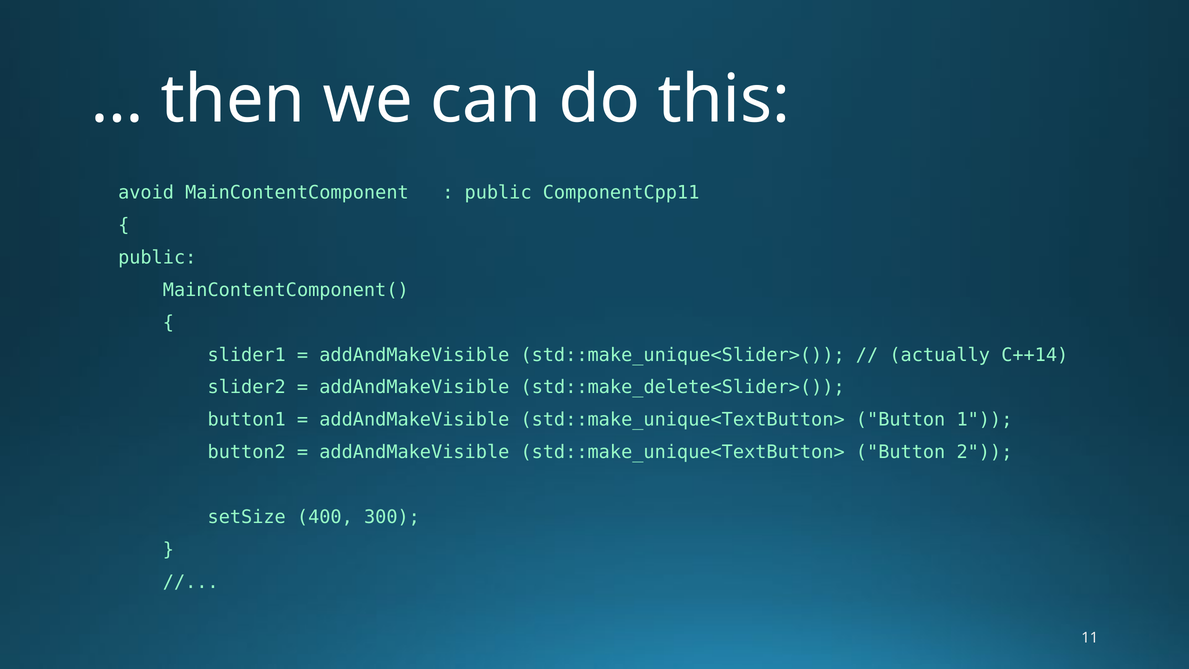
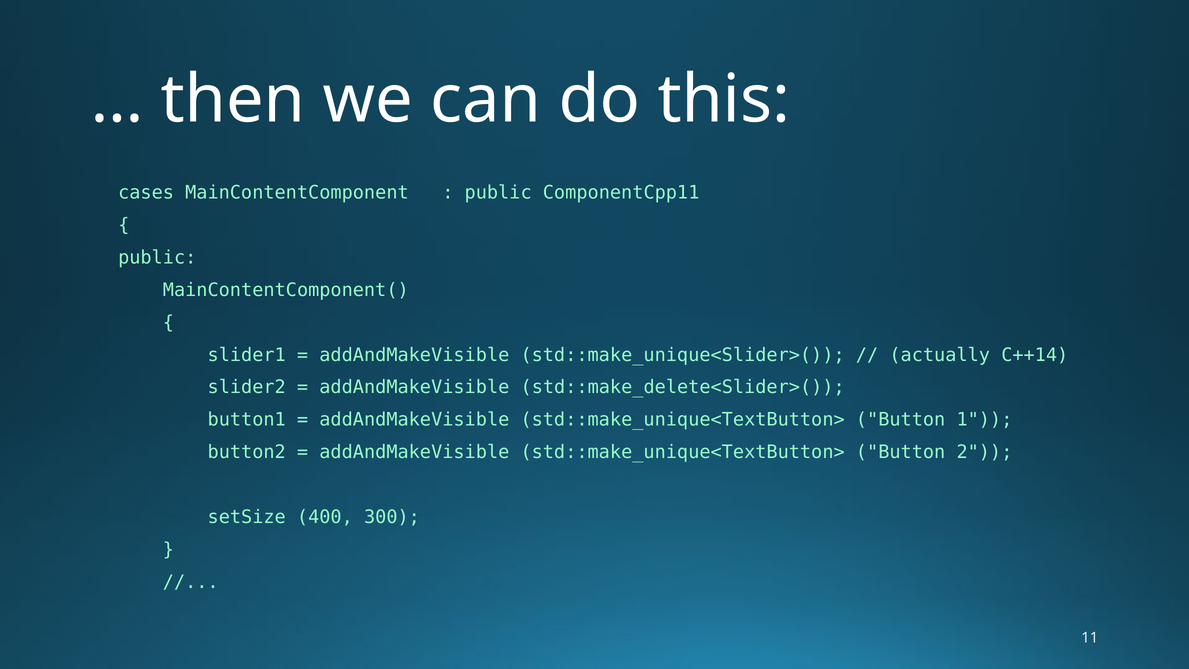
avoid: avoid -> cases (146, 192)
